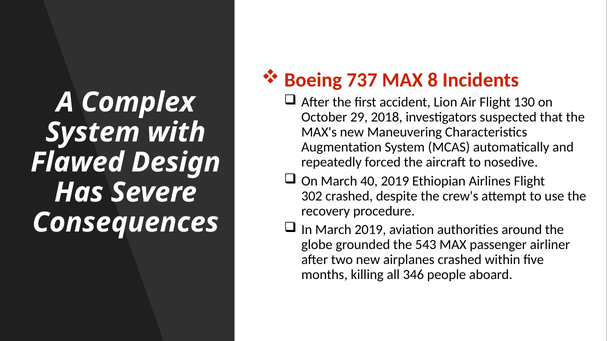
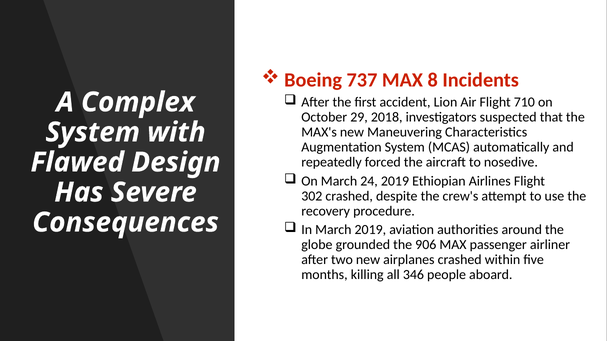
130: 130 -> 710 (524, 102)
40: 40 -> 24 (369, 181)
543: 543 -> 906 (426, 245)
